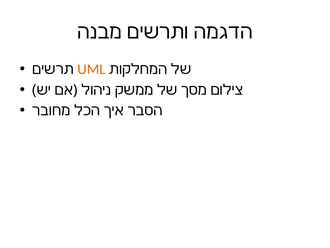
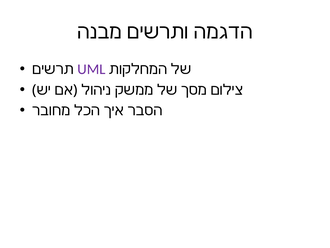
UML colour: orange -> purple (92, 69)
